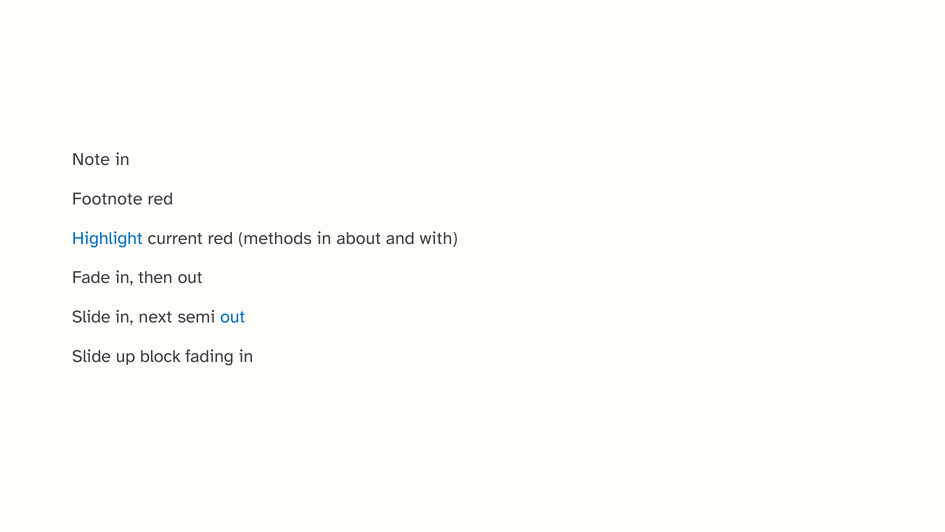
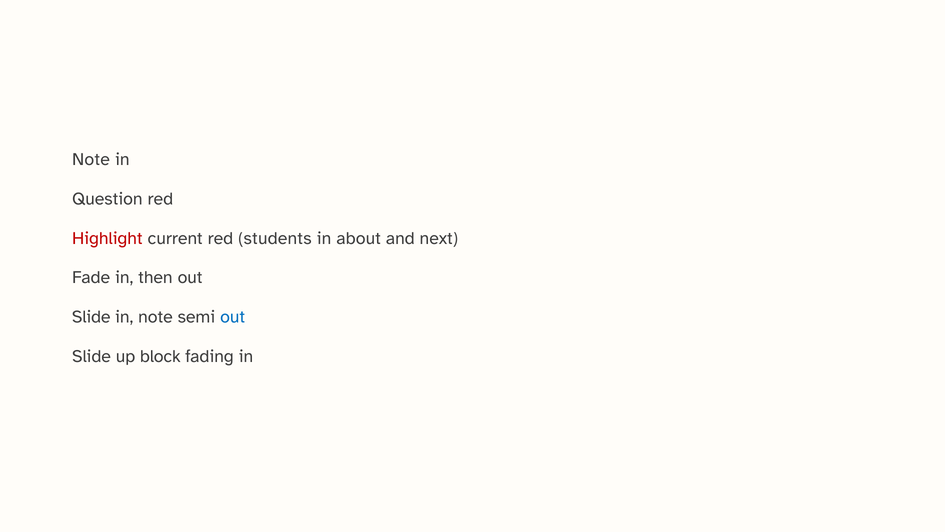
Footnote: Footnote -> Question (107, 199)
Highlight colour: blue -> red (107, 238)
methods: methods -> students (275, 238)
with: with -> next (439, 238)
in next: next -> note (155, 317)
